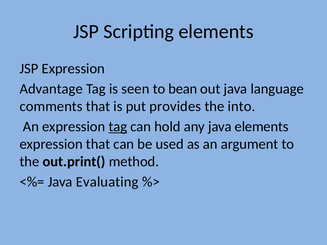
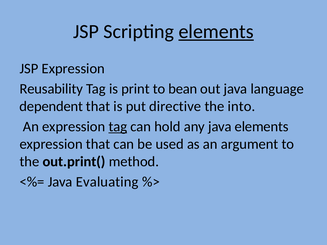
elements underline: none -> present (216, 32)
Advantage: Advantage -> Reusability (51, 89)
seen: seen -> print (135, 89)
comments: comments -> dependent (51, 106)
provides: provides -> directive (175, 106)
